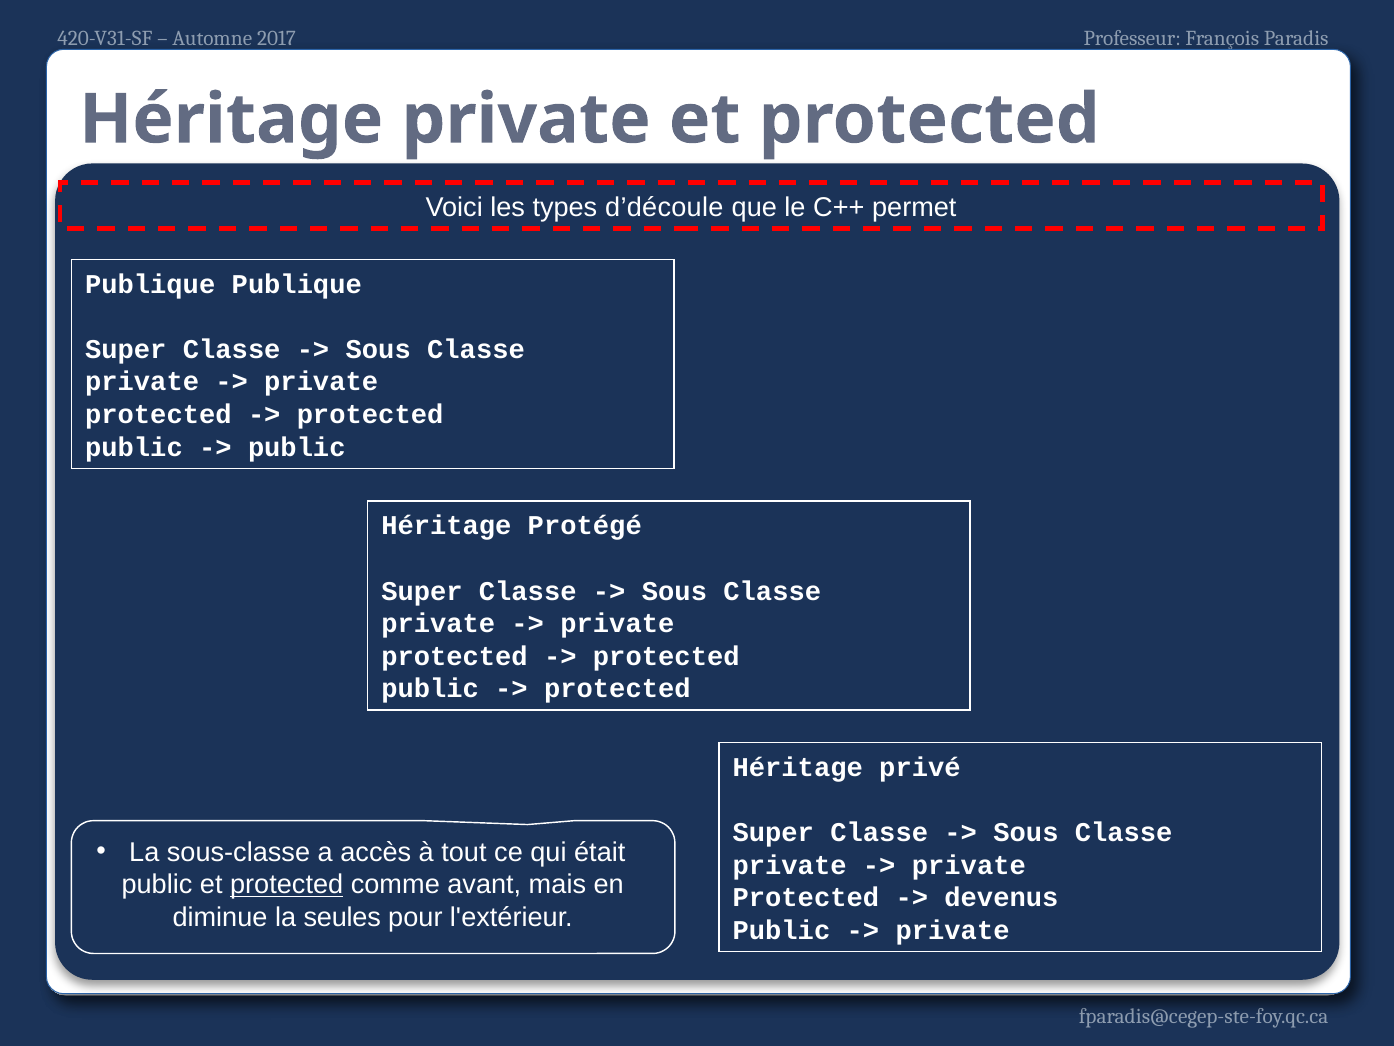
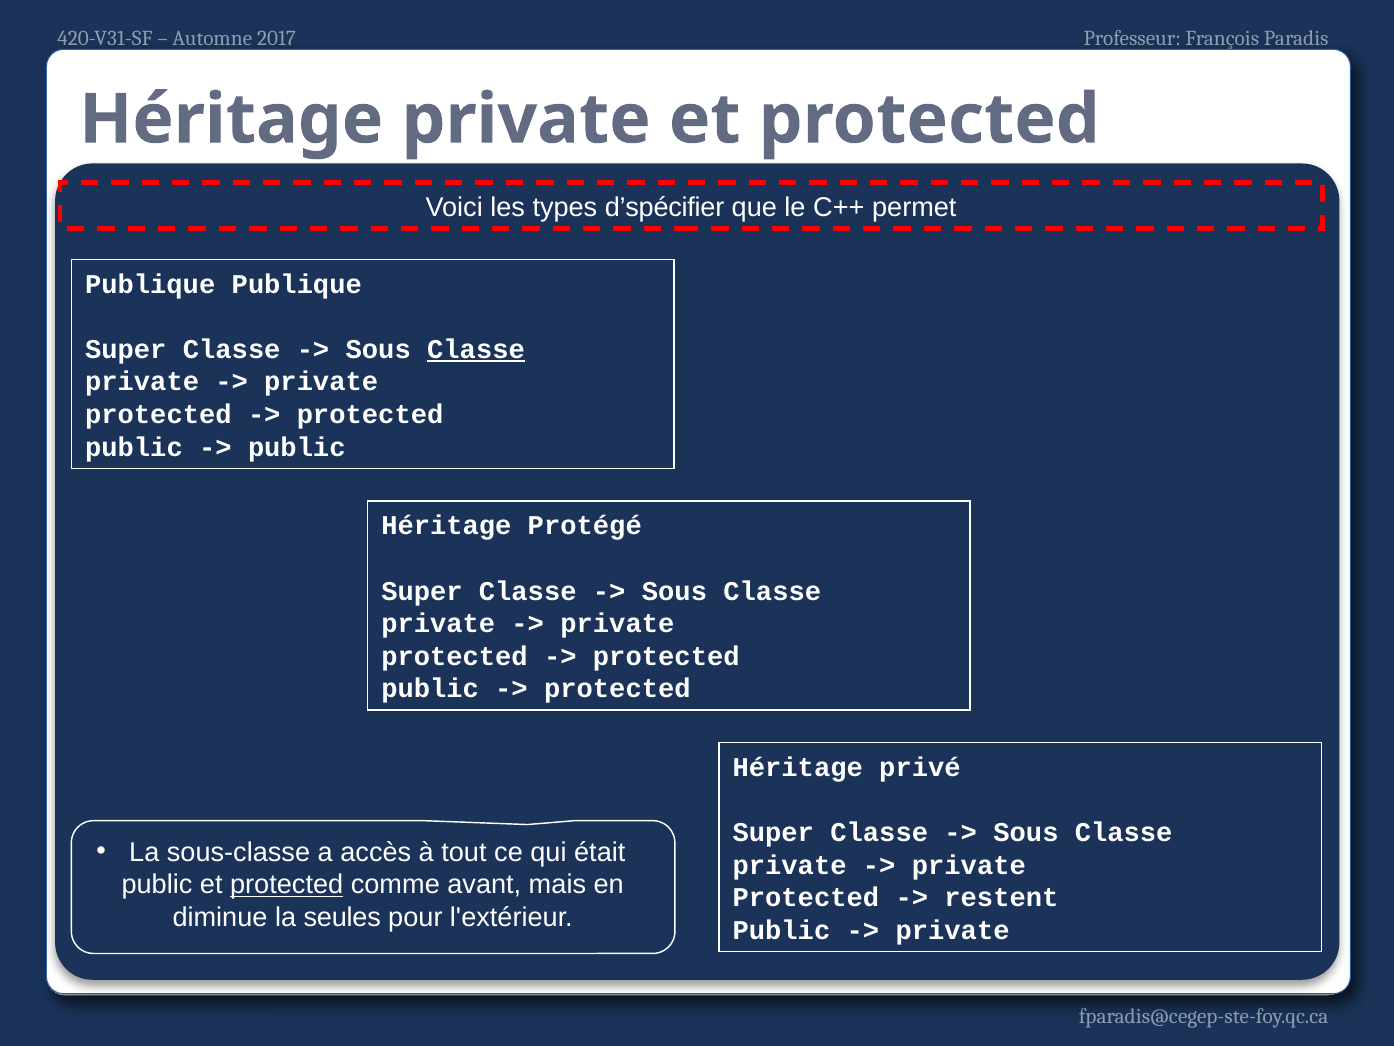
d’découle: d’découle -> d’spécifier (665, 207)
Classe underline: none -> present (476, 349)
devenus: devenus -> restent (1001, 897)
